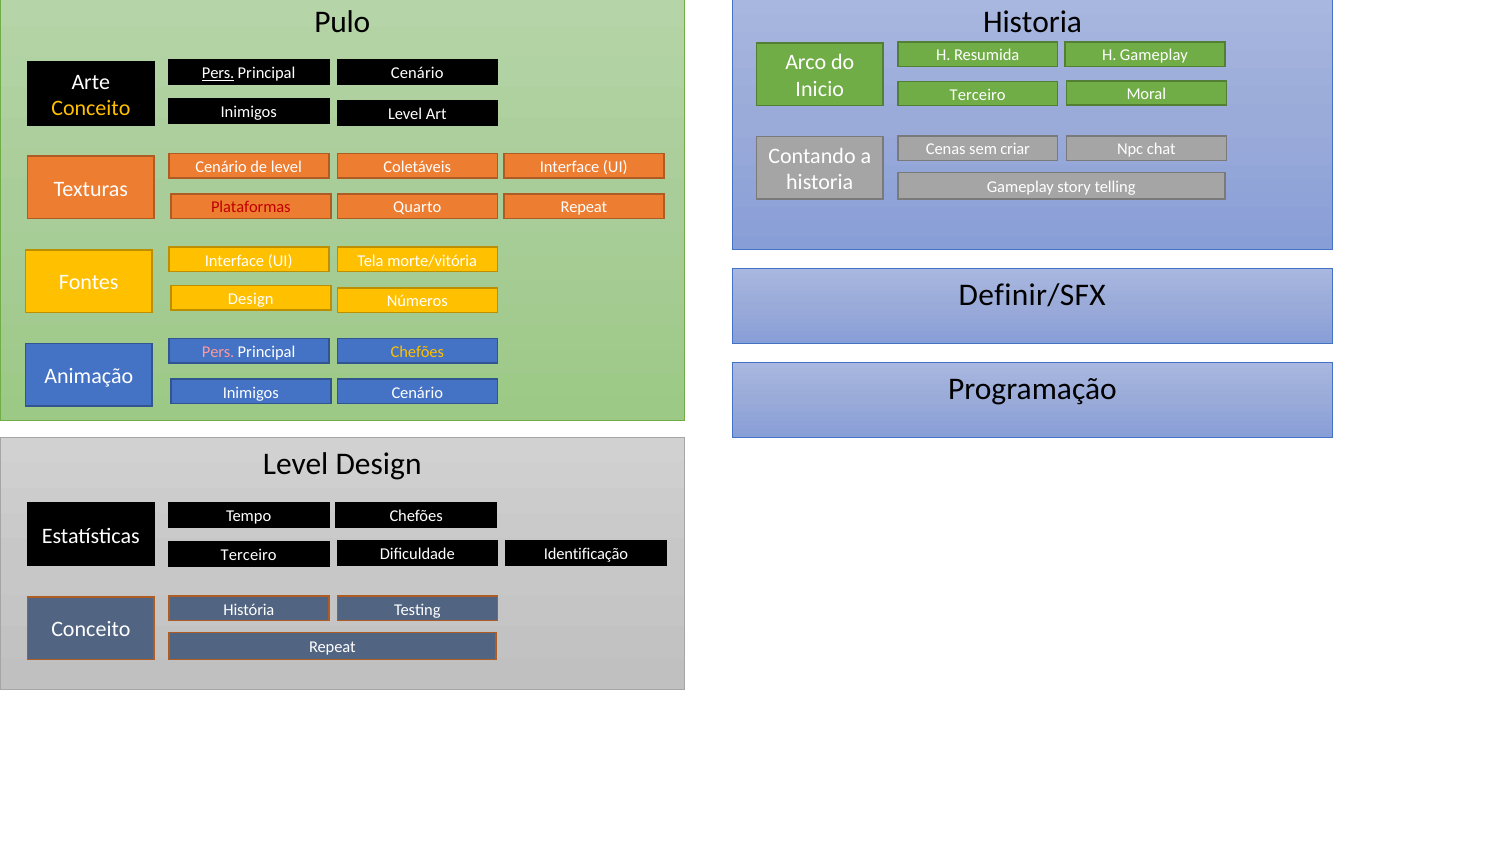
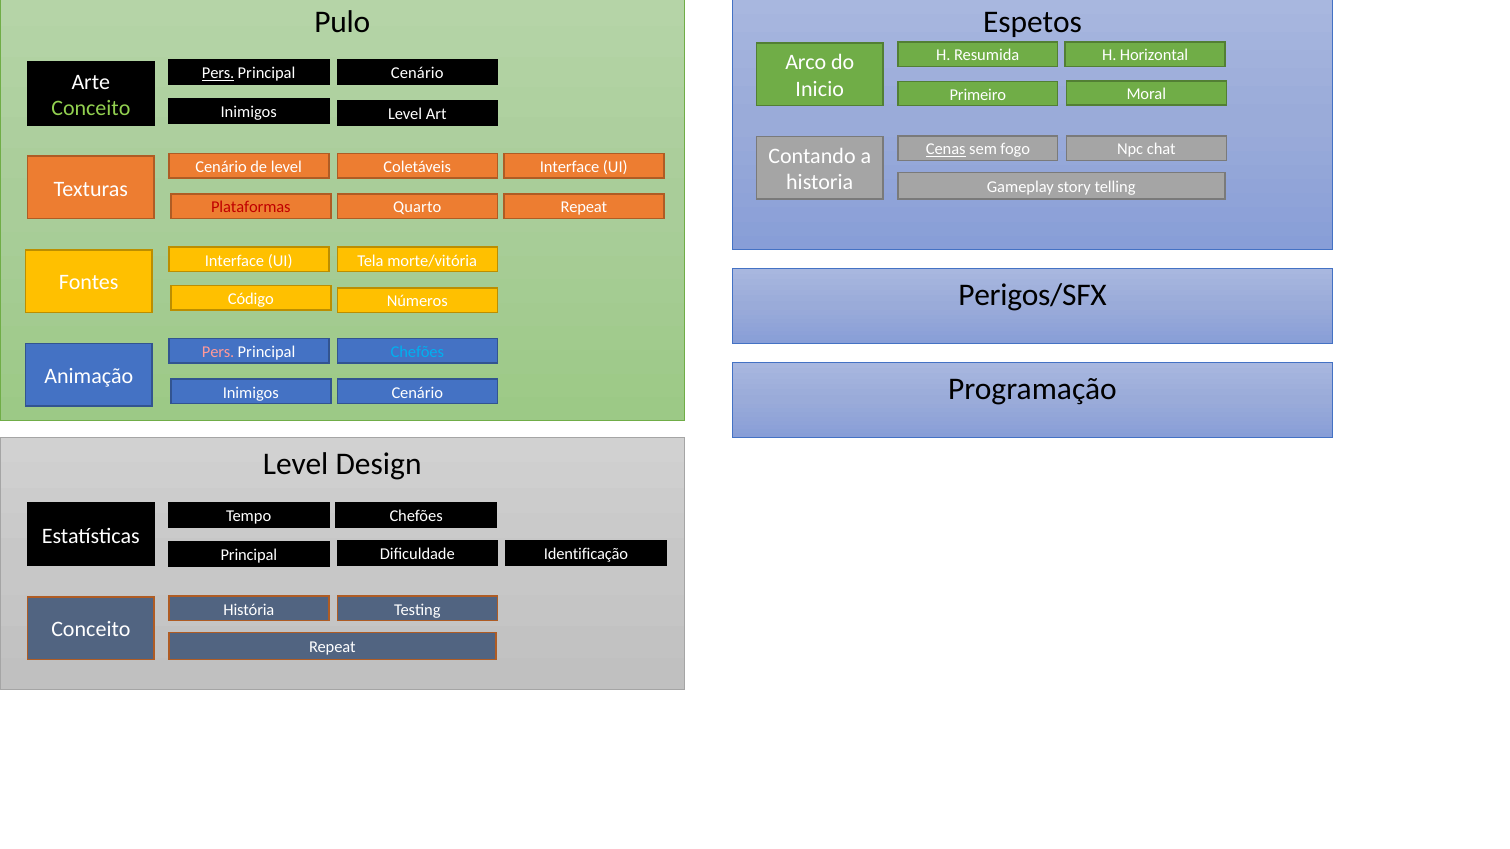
Historia: Historia -> Espetos (1033, 22)
H Gameplay: Gameplay -> Horizontal (1154, 55)
Terceiro: Terceiro -> Primeiro (978, 95)
Conceito colour: yellow -> light green (91, 108)
Cenas underline: none -> present (946, 149)
criar: criar -> fogo (1015, 149)
Definir/SFX: Definir/SFX -> Perigos/SFX (1033, 295)
Design: Design -> Código (251, 299)
Chefões colour: yellow -> light blue (417, 352)
Terceiro: Terceiro -> Principal (249, 555)
